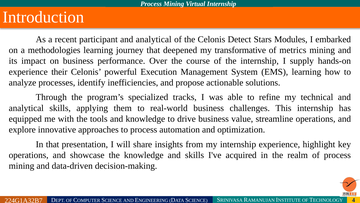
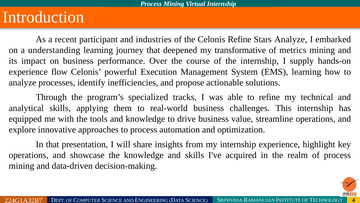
participant and analytical: analytical -> industries (154, 39)
Celonis Detect: Detect -> Refine (239, 39)
Stars Modules: Modules -> Analyze (291, 39)
methodologies: methodologies -> understanding (54, 50)
their: their -> flow (59, 72)
